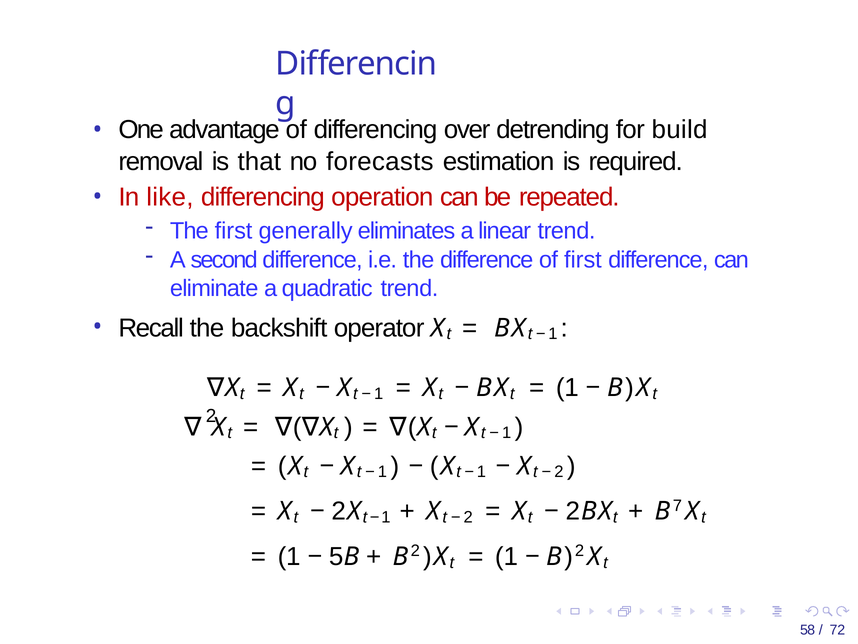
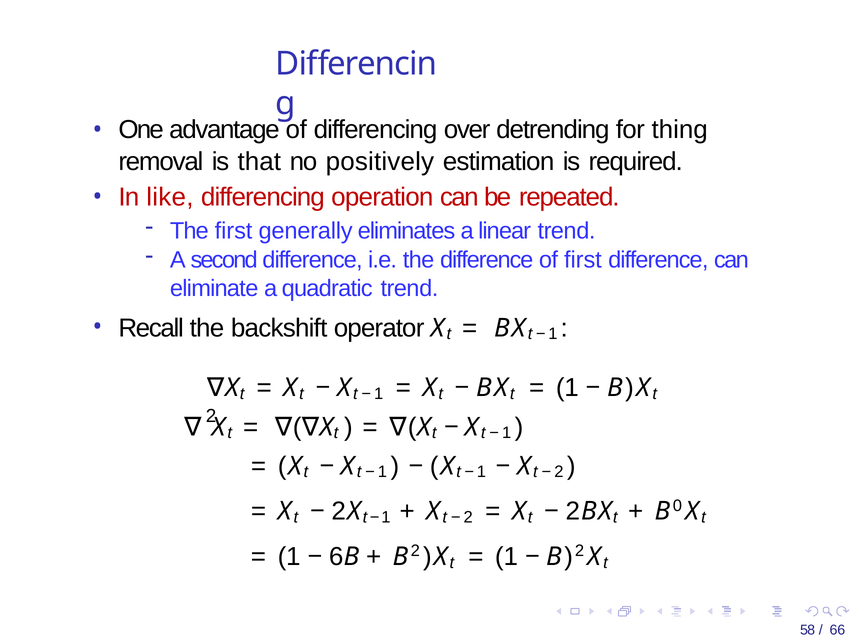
build: build -> thing (680, 130)
forecasts: forecasts -> positively (380, 162)
7: 7 -> 0 (677, 506)
5: 5 -> 6 (336, 557)
72: 72 -> 66 (837, 630)
